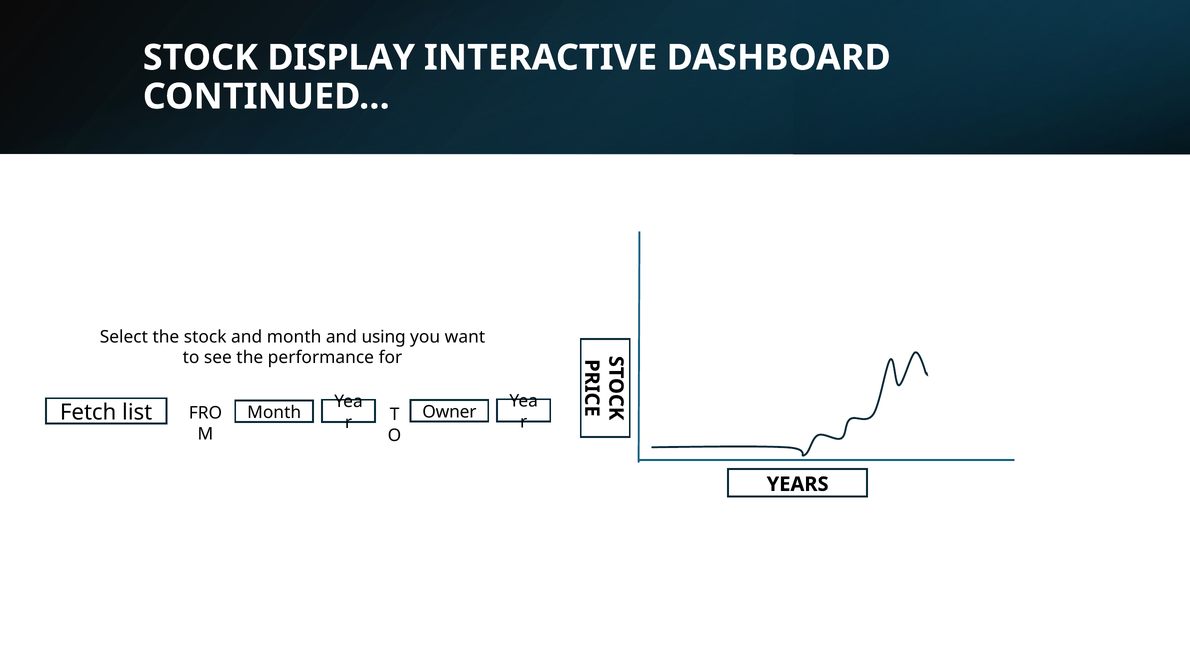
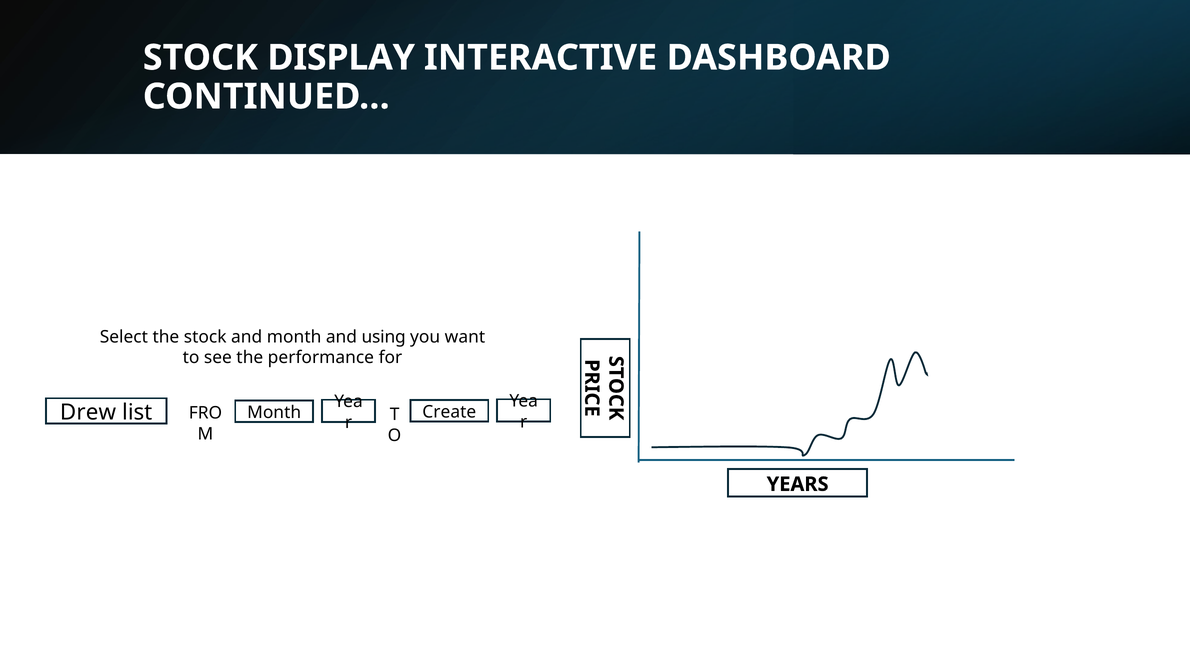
Fetch: Fetch -> Drew (88, 412)
Owner: Owner -> Create (449, 412)
